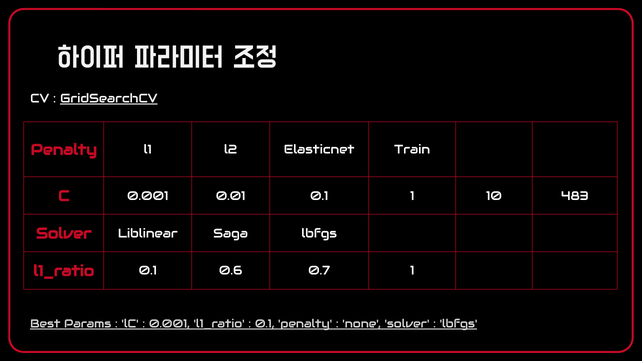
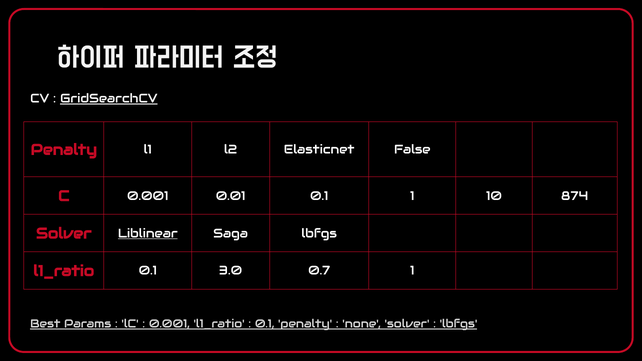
Train: Train -> False (412, 150)
483: 483 -> 874 (575, 196)
Liblinear underline: none -> present (148, 233)
0.6: 0.6 -> 3.0 (231, 271)
